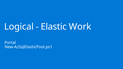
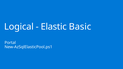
Work: Work -> Basic (80, 27)
